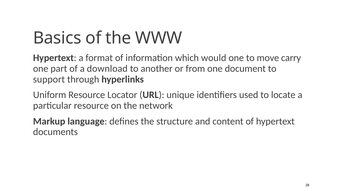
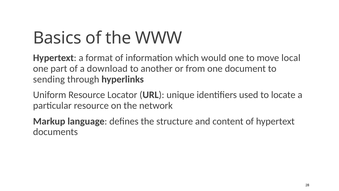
carry: carry -> local (291, 58)
support: support -> sending (49, 79)
